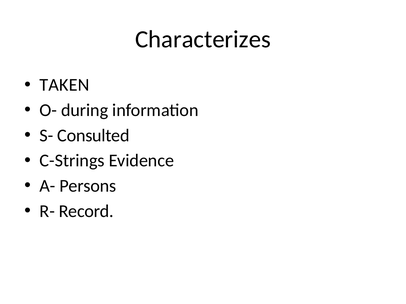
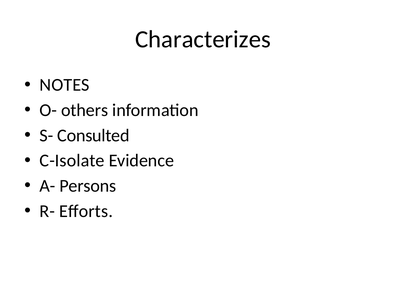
TAKEN: TAKEN -> NOTES (65, 85)
during: during -> others (85, 110)
C-Strings: C-Strings -> C-Isolate (72, 161)
Record: Record -> Eﬀorts (86, 212)
